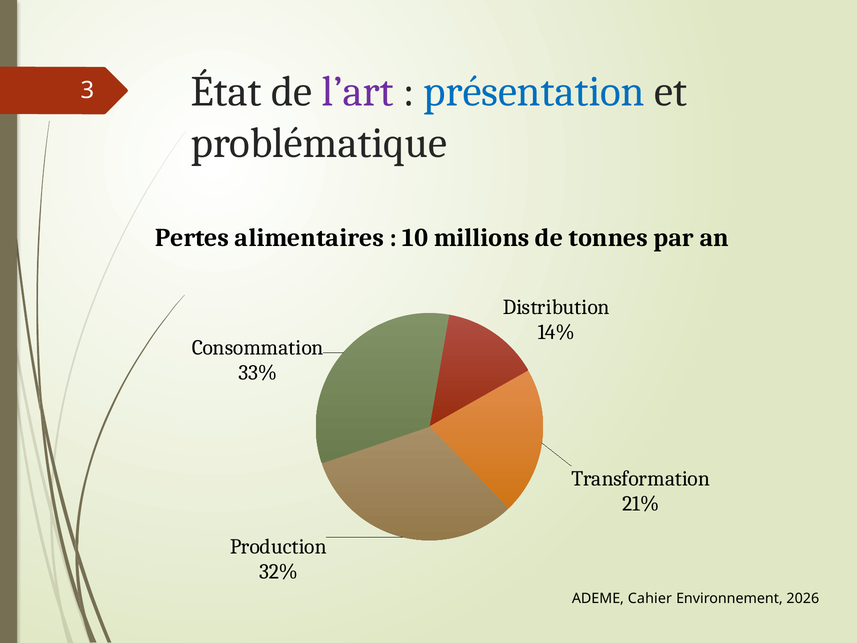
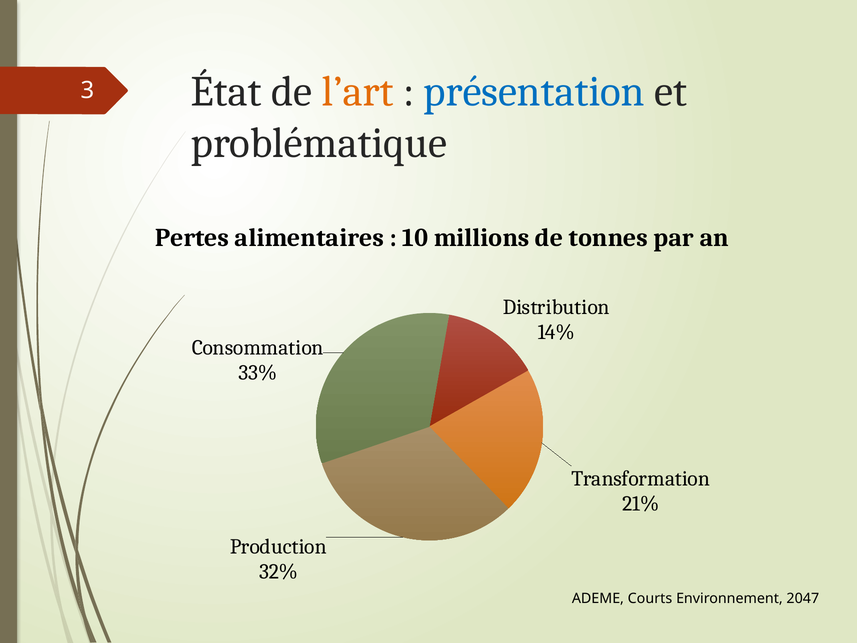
l’art colour: purple -> orange (358, 92)
Cahier: Cahier -> Courts (650, 598)
2026: 2026 -> 2047 (803, 598)
